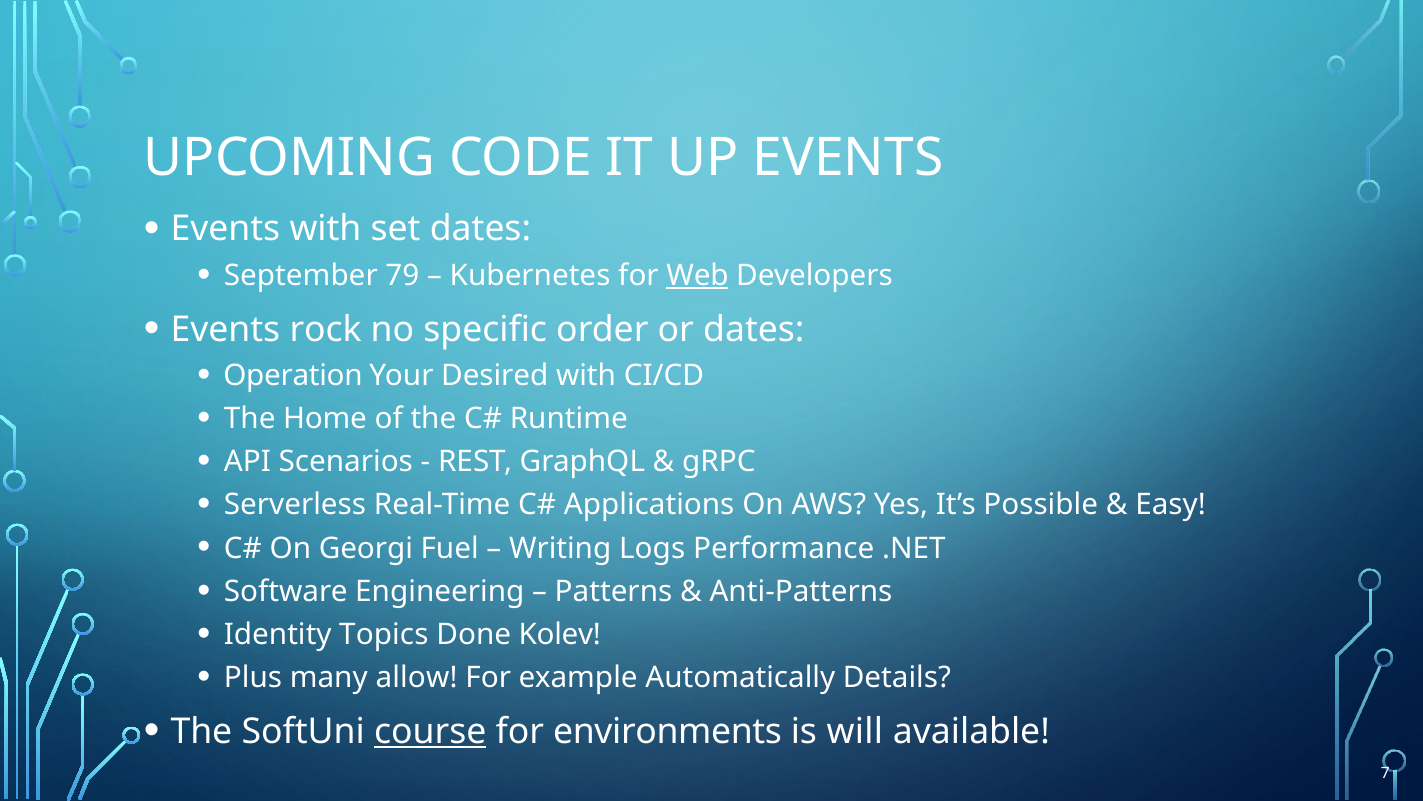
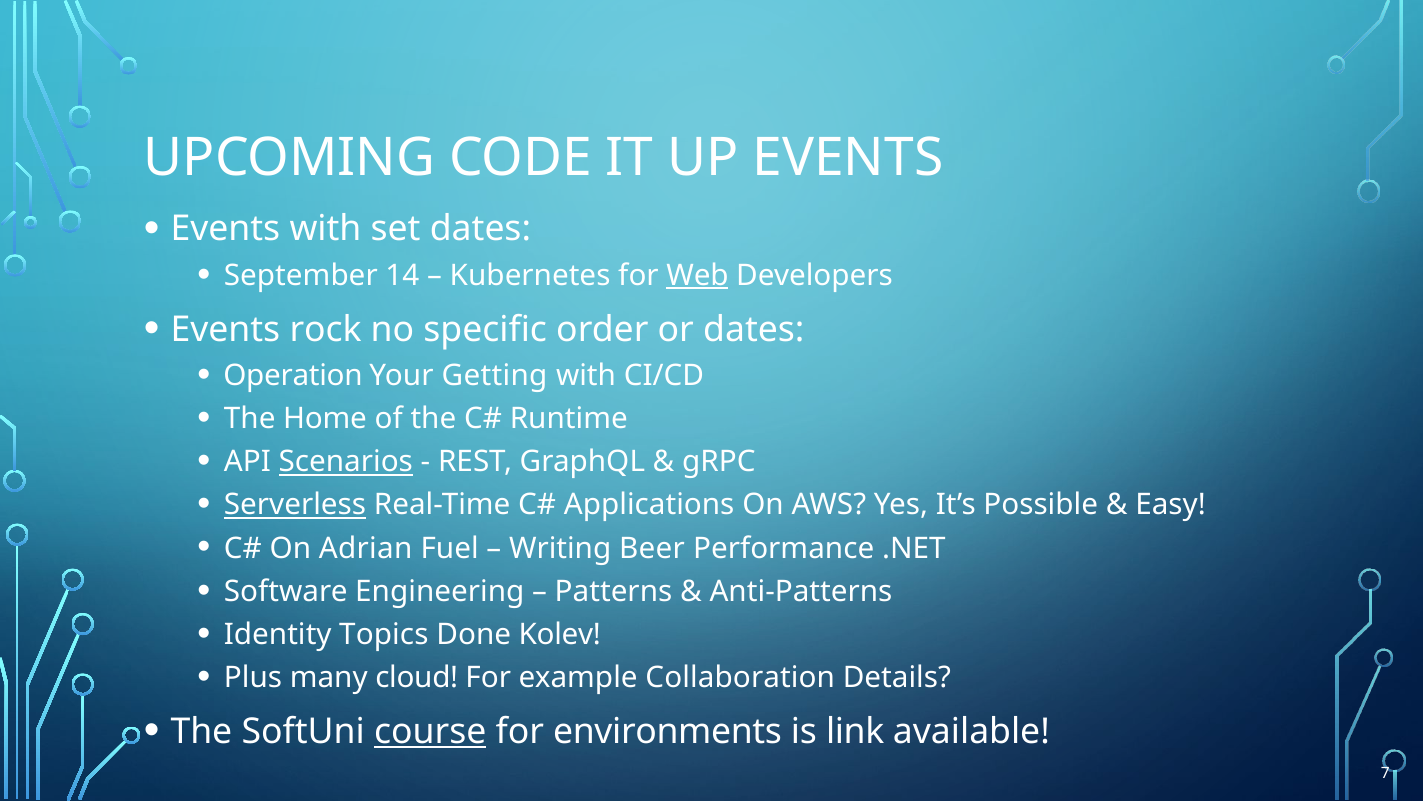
79: 79 -> 14 (402, 275)
Desired: Desired -> Getting (495, 376)
Scenarios underline: none -> present (346, 462)
Serverless underline: none -> present (295, 505)
Georgi: Georgi -> Adrian (366, 548)
Logs: Logs -> Beer (652, 548)
allow: allow -> cloud (417, 677)
Automatically: Automatically -> Collaboration (740, 677)
will: will -> link (855, 731)
